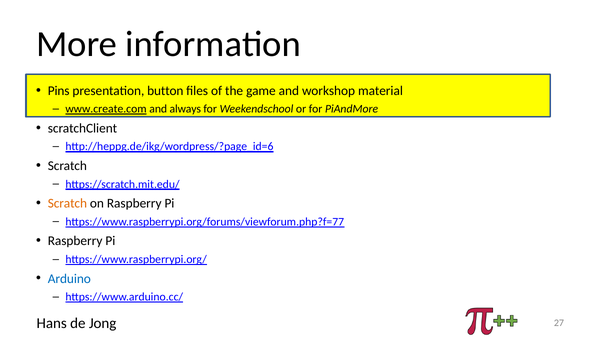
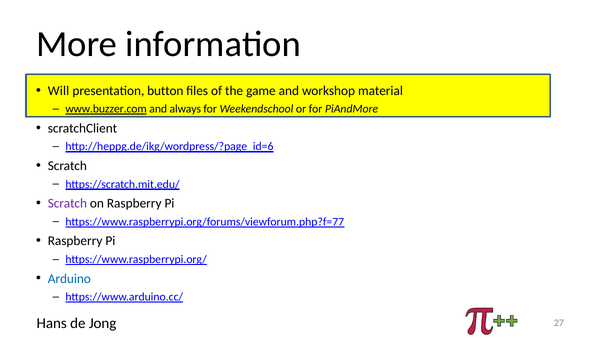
Pins: Pins -> Will (59, 91)
www.create.com: www.create.com -> www.buzzer.com (106, 109)
Scratch colour: orange -> purple (67, 203)
